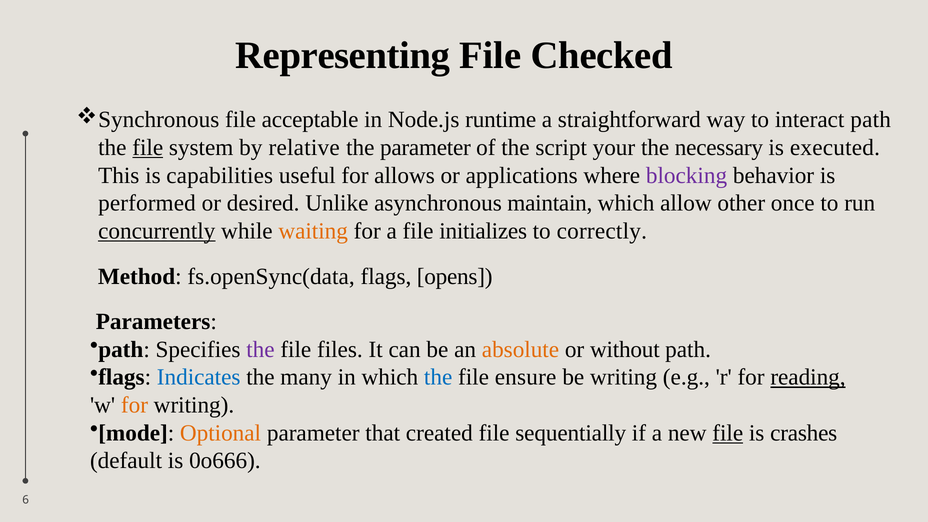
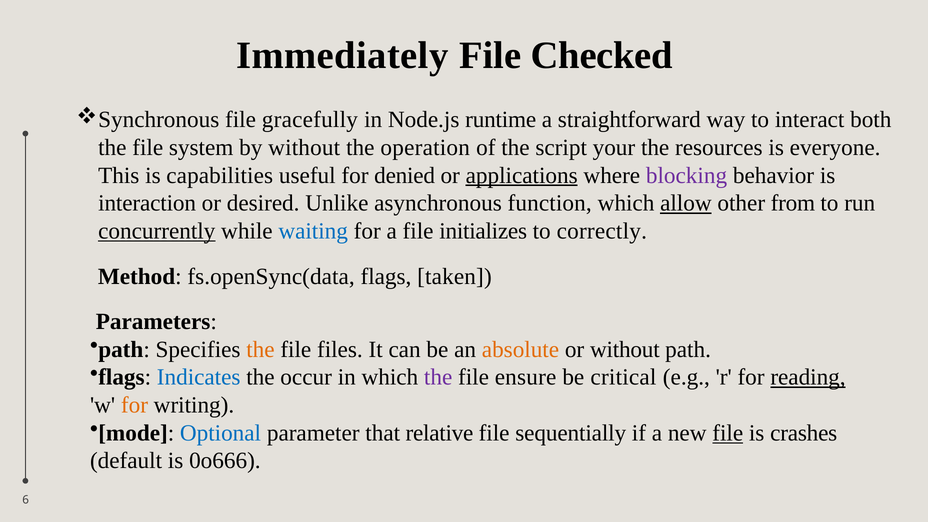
Representing: Representing -> Immediately (342, 55)
acceptable: acceptable -> gracefully (310, 120)
interact path: path -> both (871, 120)
file underline: present -> none (148, 148)
by relative: relative -> without (304, 148)
the parameter: parameter -> operation (425, 148)
necessary: necessary -> resources (719, 148)
executed: executed -> everyone (835, 148)
allows: allows -> denied (405, 175)
applications underline: none -> present (522, 175)
performed: performed -> interaction (147, 203)
maintain: maintain -> function (550, 203)
allow underline: none -> present (686, 203)
once: once -> from (793, 203)
waiting colour: orange -> blue (313, 231)
opens: opens -> taken (454, 277)
the colour: purple -> orange (260, 349)
many: many -> occur (306, 377)
the colour: blue -> purple (438, 377)
be writing: writing -> critical (623, 377)
Optional colour: orange -> blue (220, 433)
created: created -> relative (439, 433)
